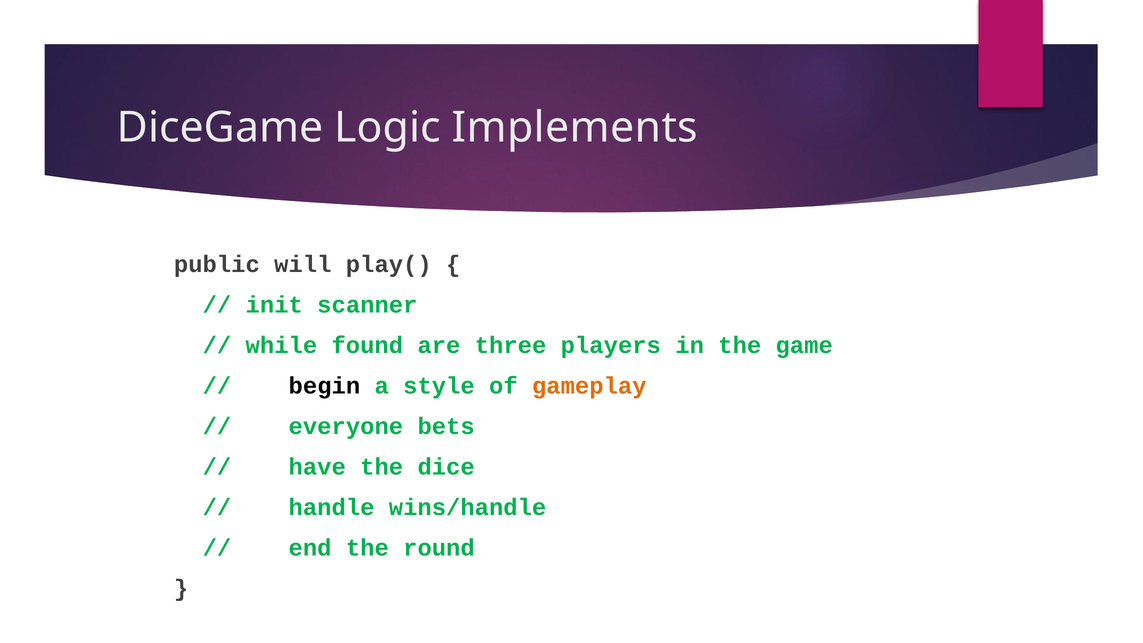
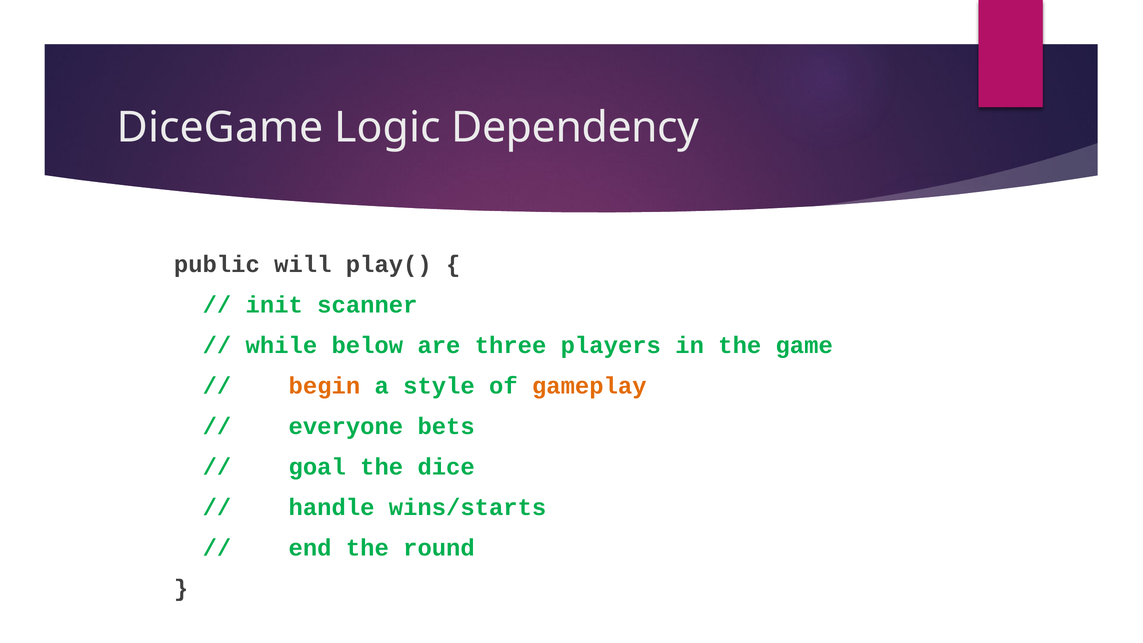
Implements: Implements -> Dependency (575, 127)
found: found -> below (367, 345)
begin colour: black -> orange (324, 386)
have: have -> goal (317, 467)
wins/handle: wins/handle -> wins/starts (468, 507)
